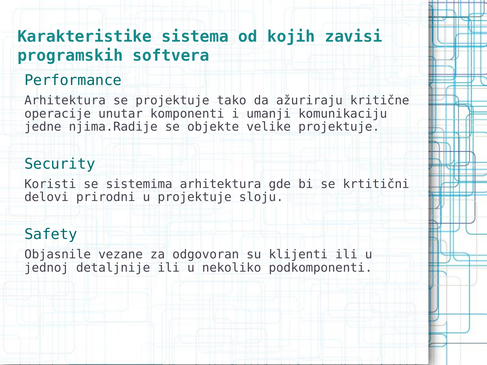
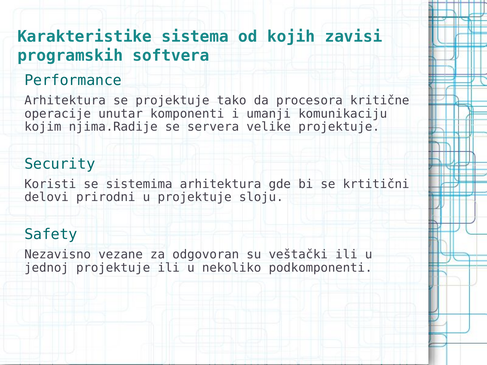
ažuriraju: ažuriraju -> procesora (309, 100)
jedne: jedne -> kojim (43, 127)
objekte: objekte -> servera (213, 127)
Objasnile: Objasnile -> Nezavisno (58, 255)
klijenti: klijenti -> veštački (298, 255)
jednoj detaljnije: detaljnije -> projektuje (113, 268)
